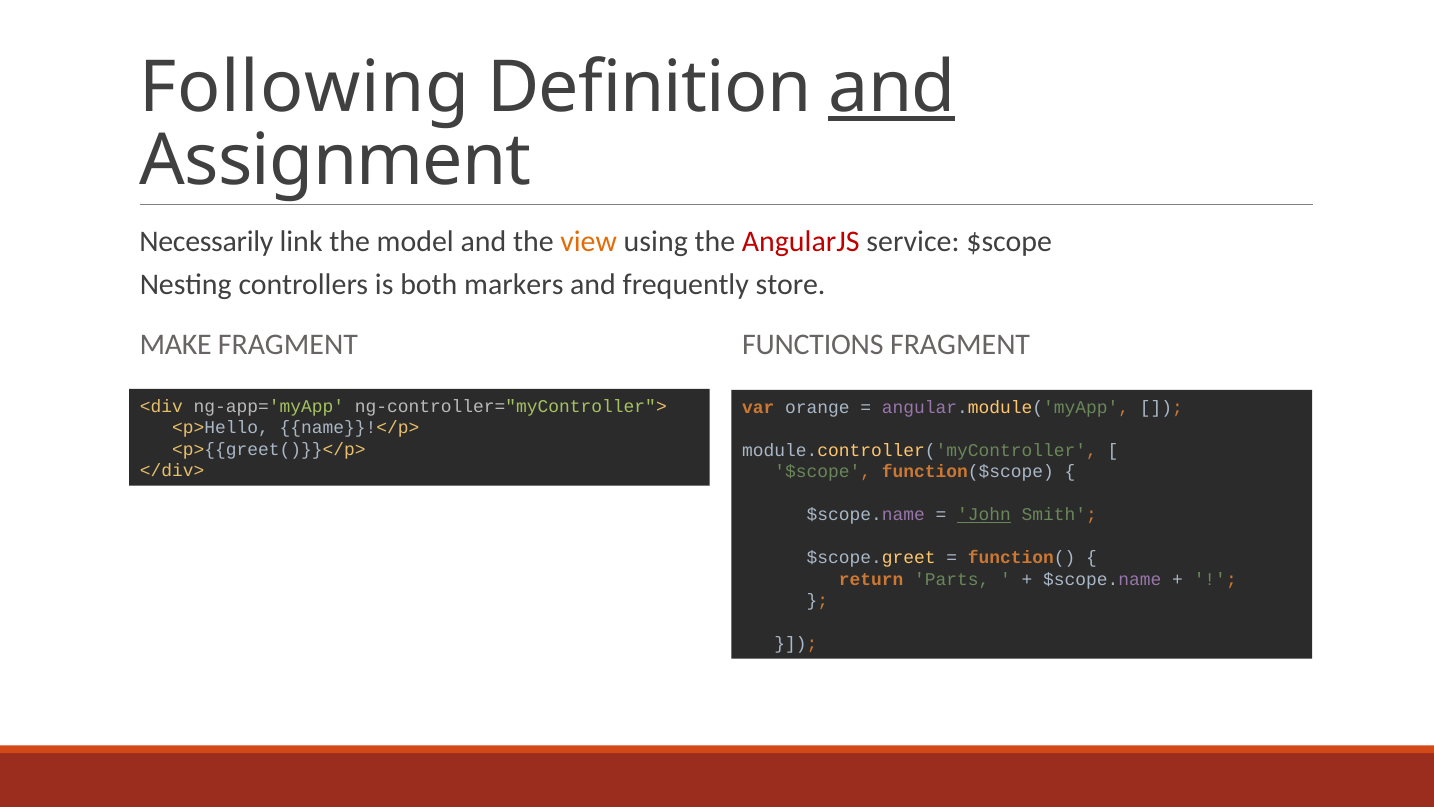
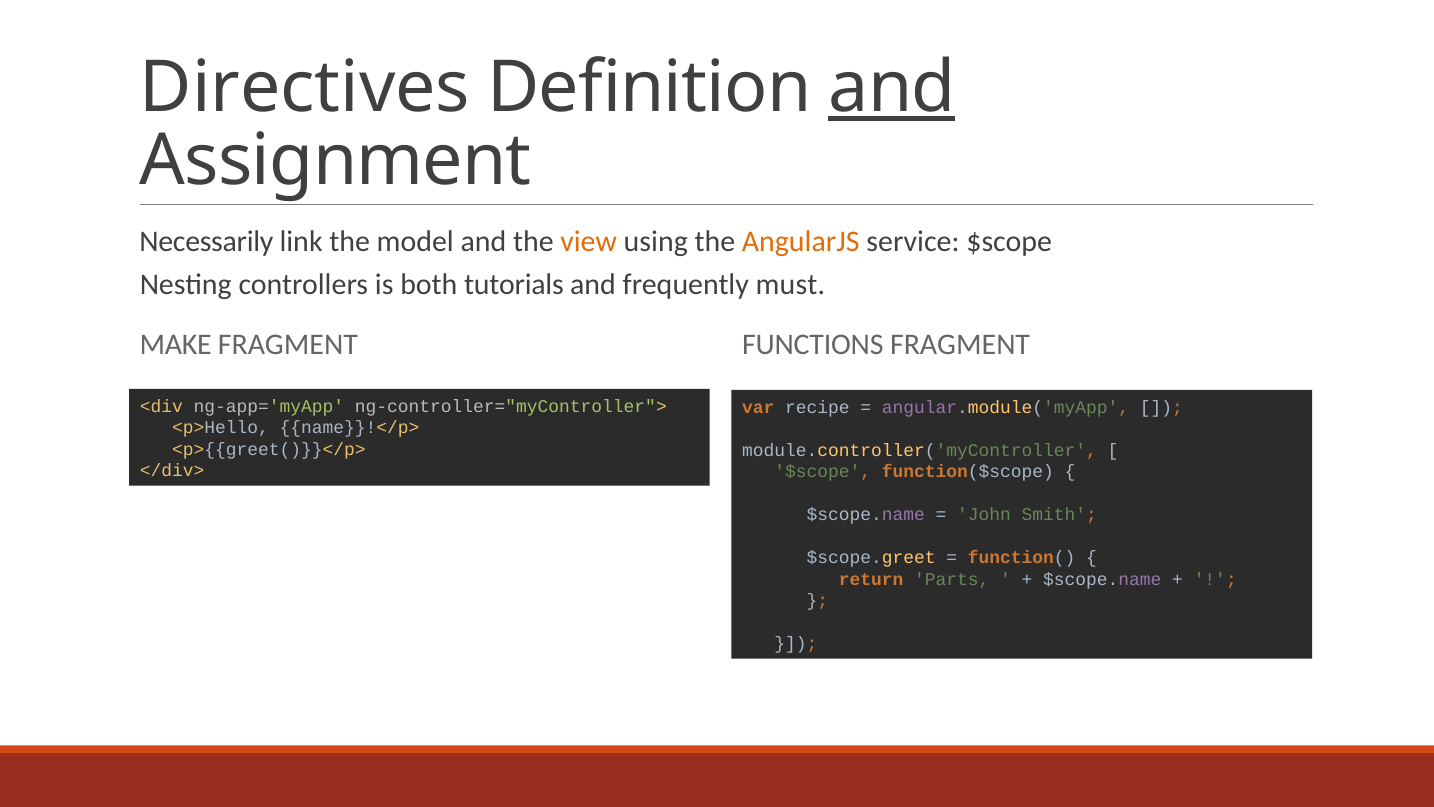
Following: Following -> Directives (305, 88)
AngularJS colour: red -> orange (801, 242)
markers: markers -> tutorials (514, 285)
store: store -> must (790, 285)
orange: orange -> recipe (817, 407)
John underline: present -> none (984, 515)
